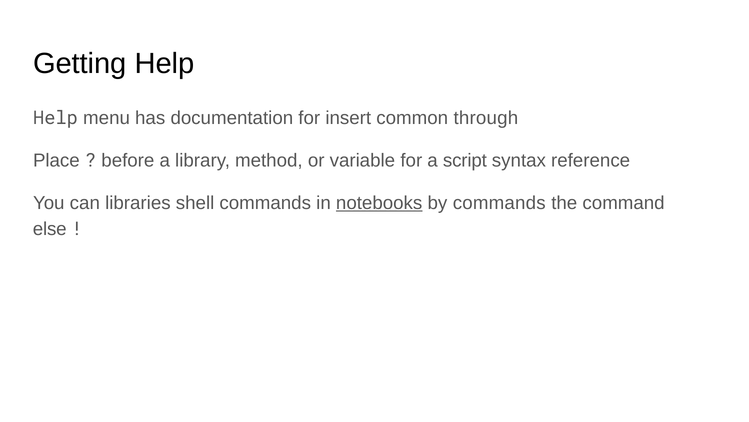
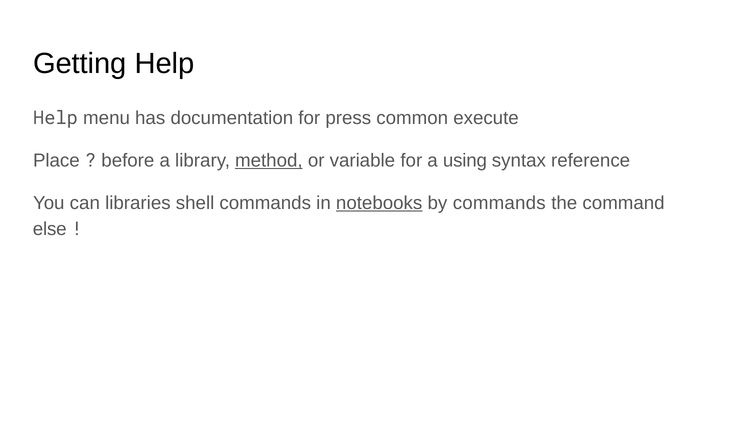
insert: insert -> press (348, 118)
through: through -> execute (486, 118)
method underline: none -> present (269, 160)
script: script -> using (465, 160)
